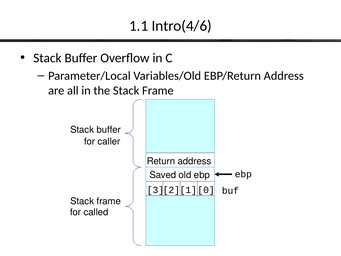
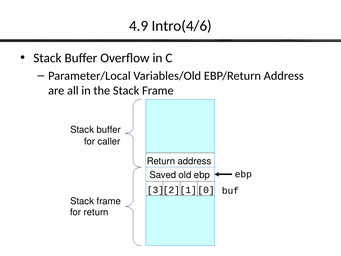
1.1: 1.1 -> 4.9 (139, 26)
for called: called -> return (96, 212)
